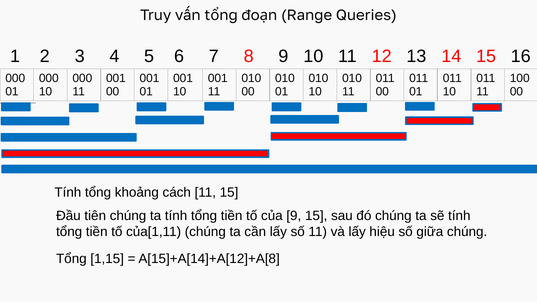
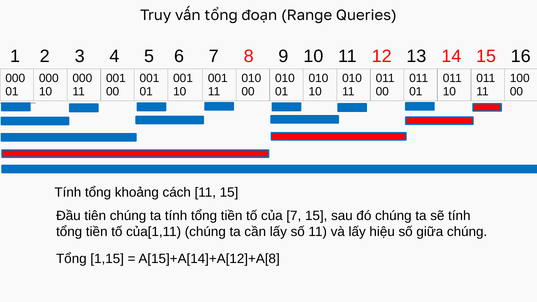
của 9: 9 -> 7 (294, 216)
